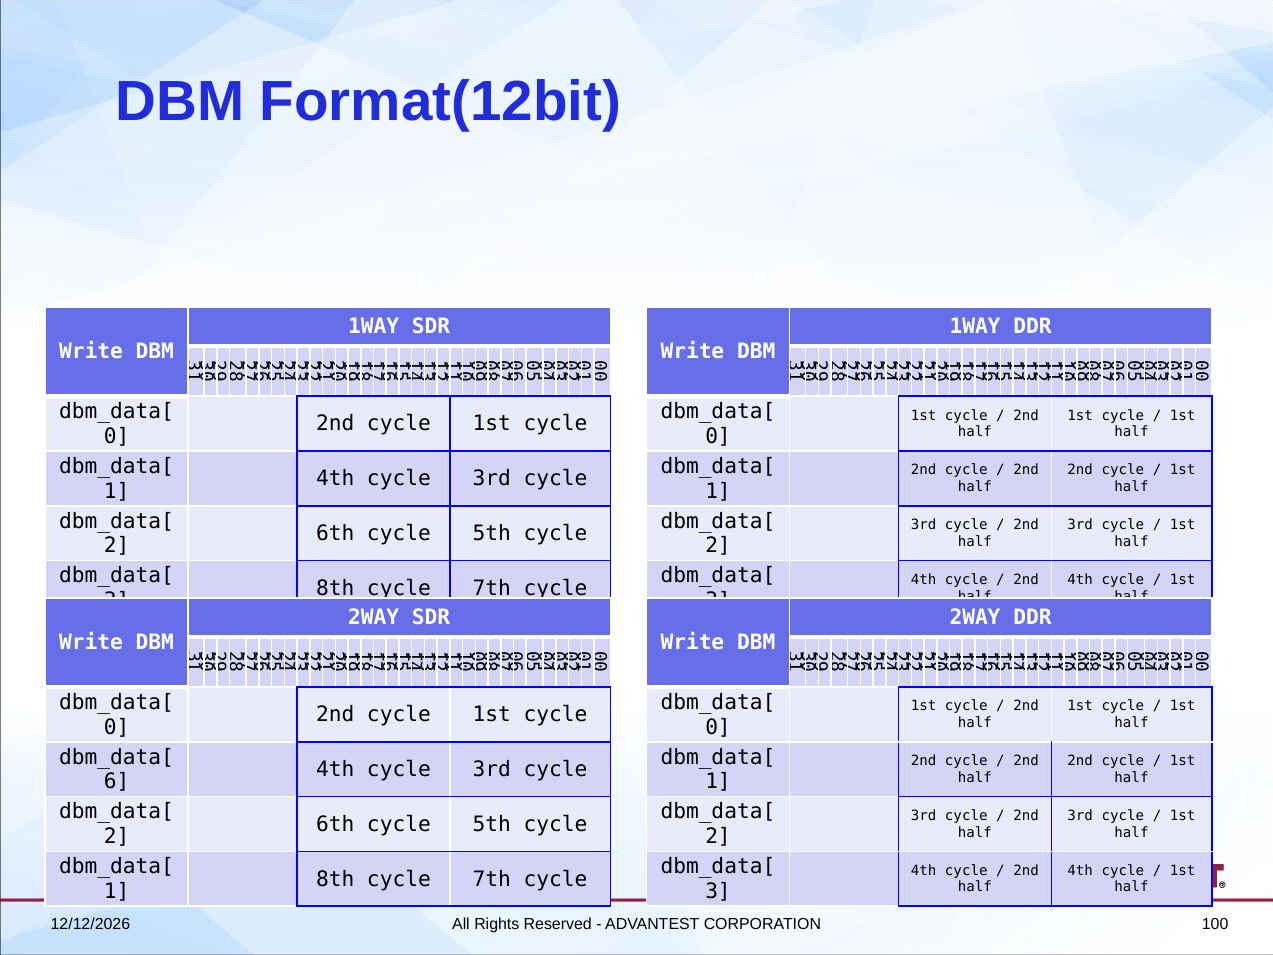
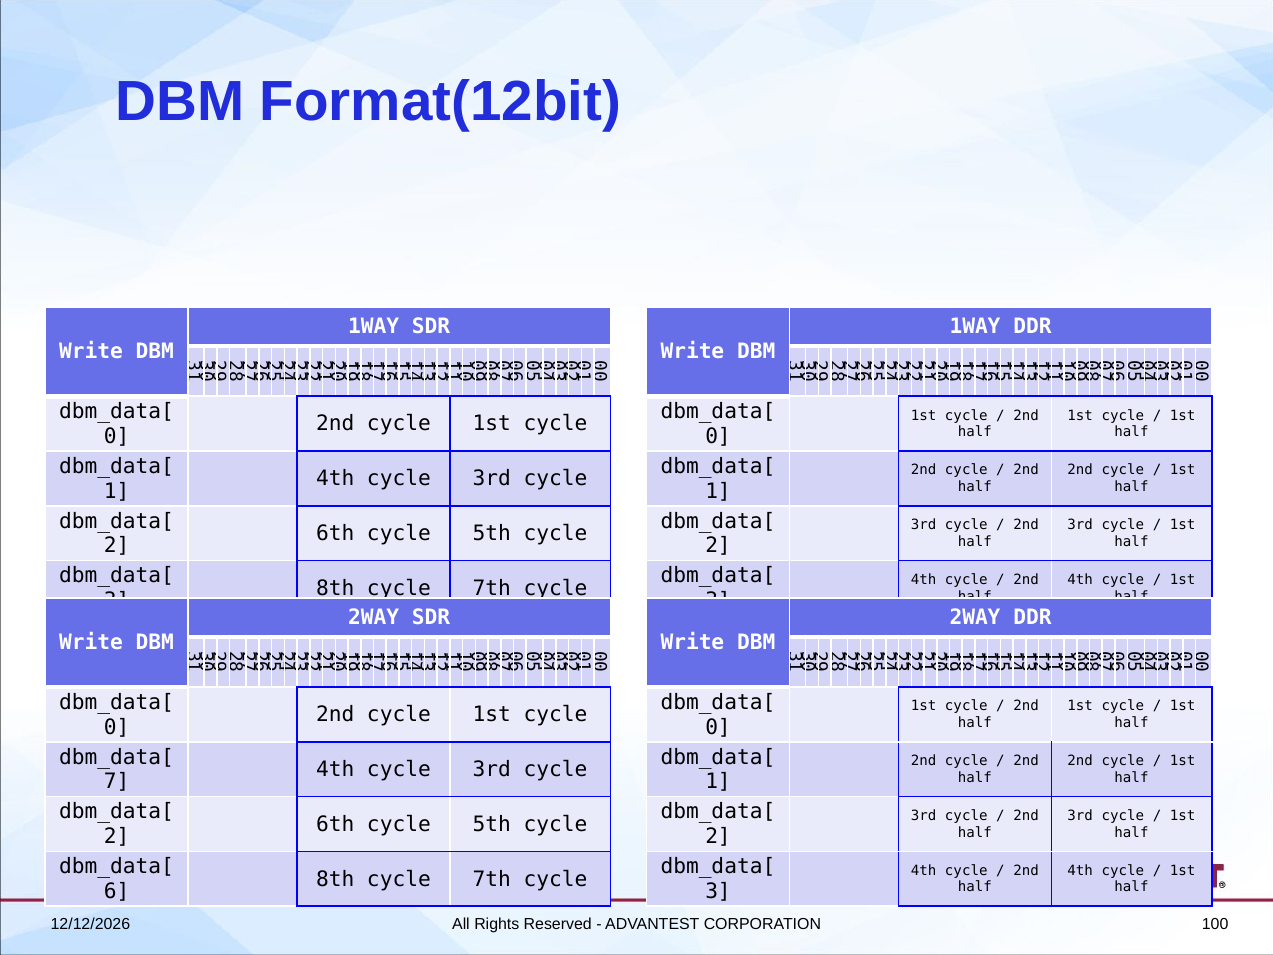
6: 6 -> 7 (117, 782)
1: 1 -> 6 (117, 891)
